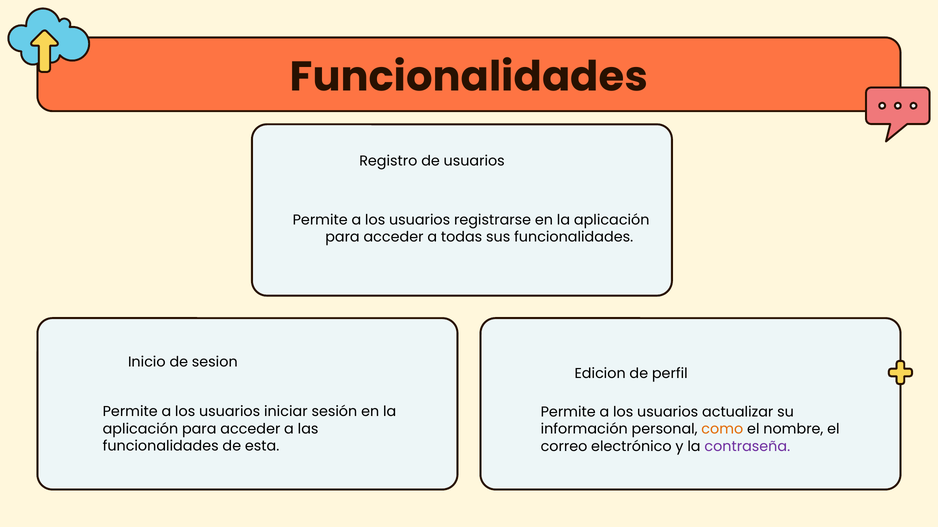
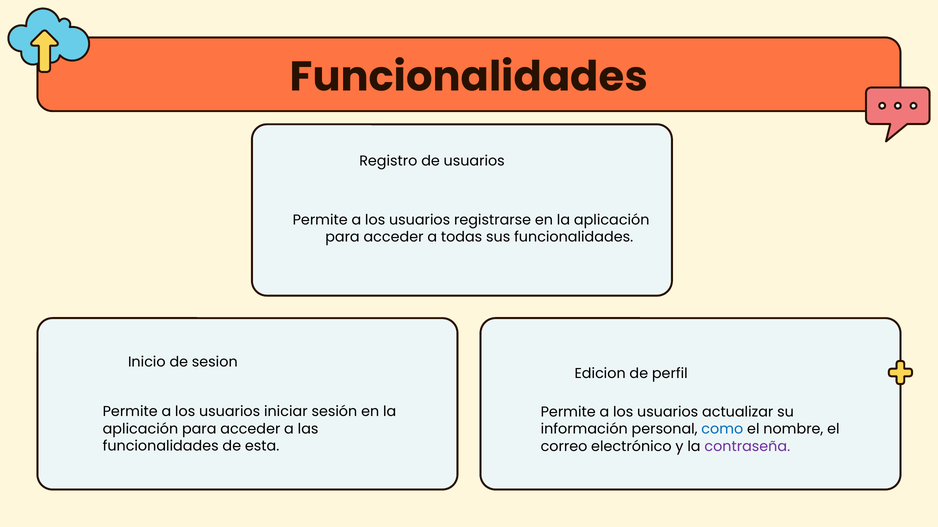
como colour: orange -> blue (722, 430)
